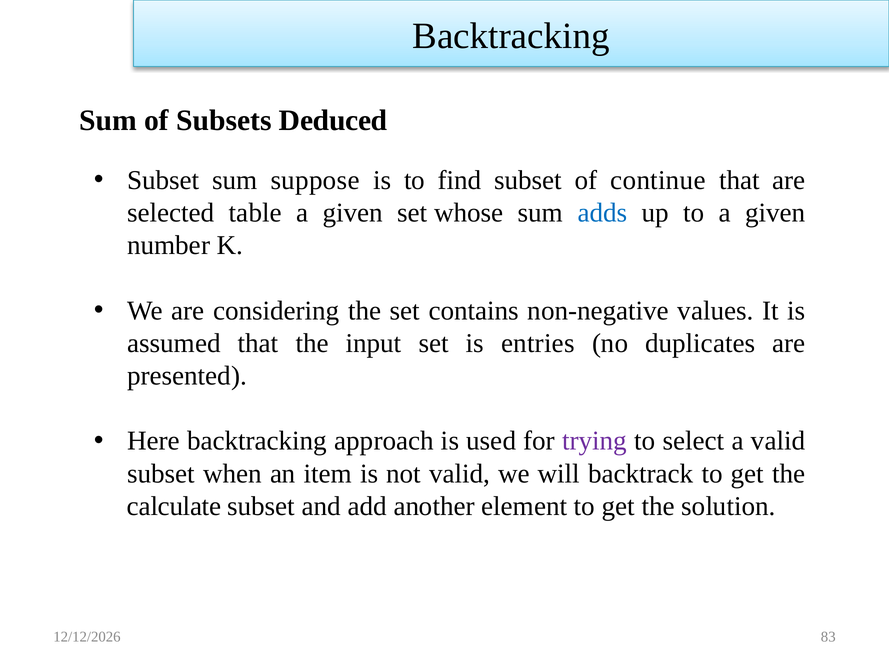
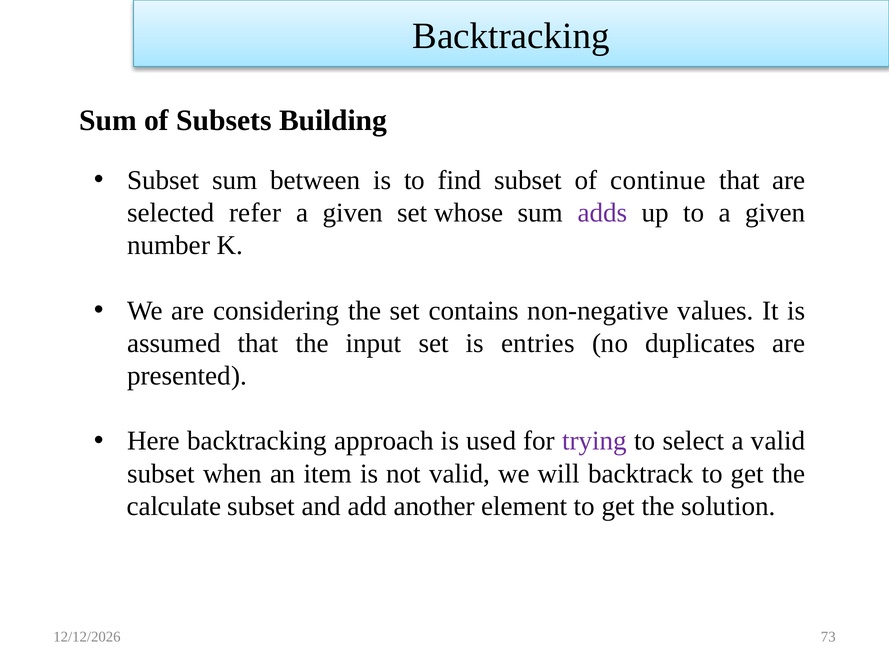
Deduced: Deduced -> Building (333, 120)
suppose: suppose -> between (315, 180)
table: table -> refer (255, 213)
adds colour: blue -> purple (602, 213)
83: 83 -> 73 (828, 637)
